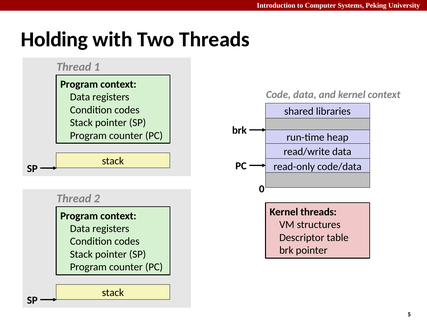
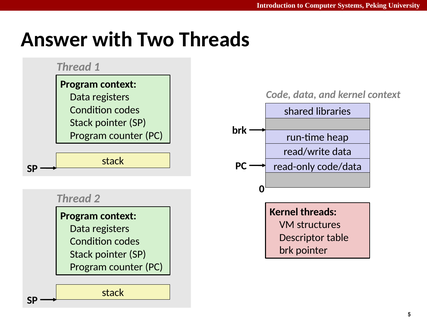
Holding: Holding -> Answer (54, 40)
